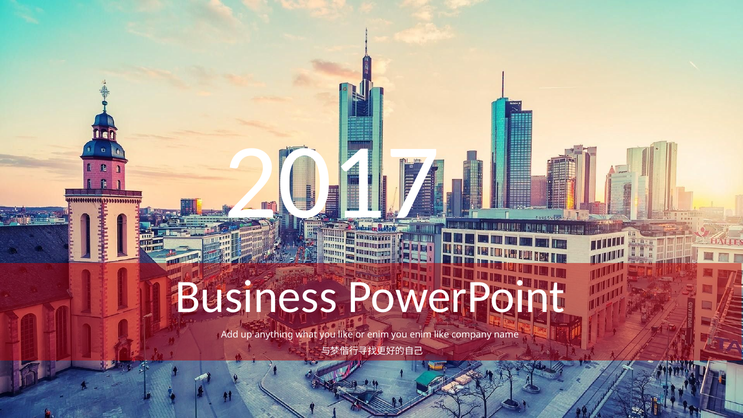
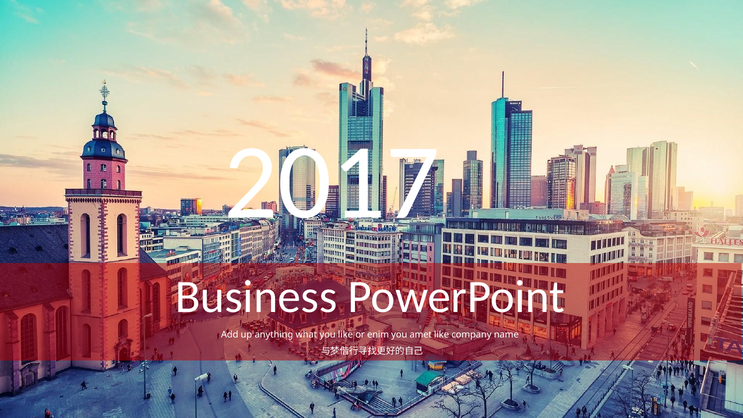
you enim: enim -> amet (421, 334)
